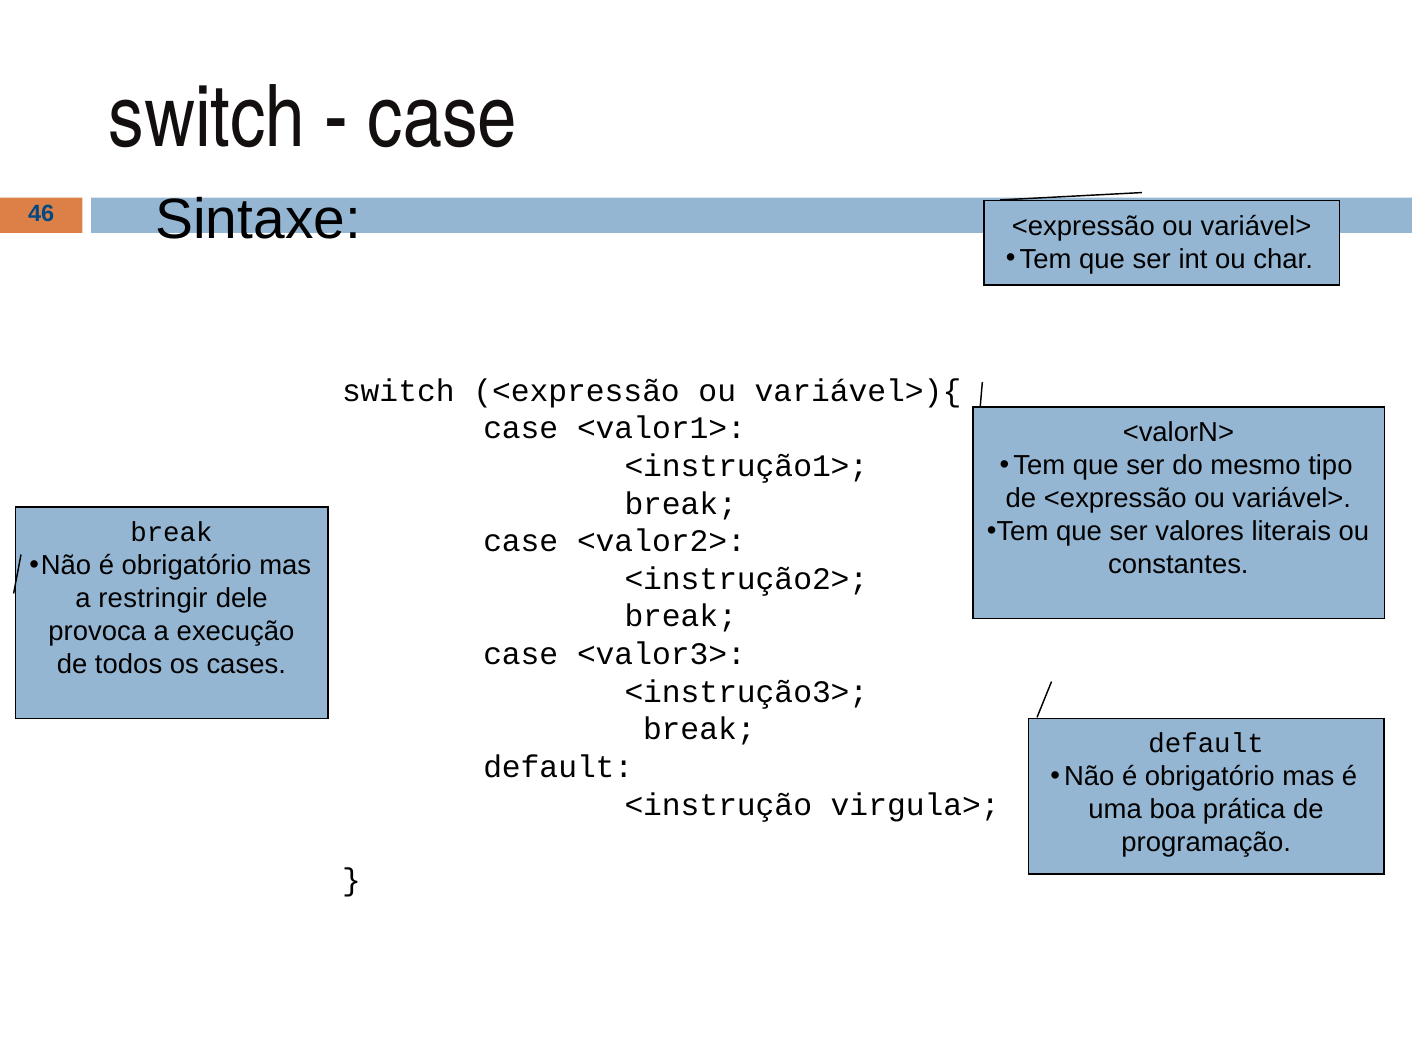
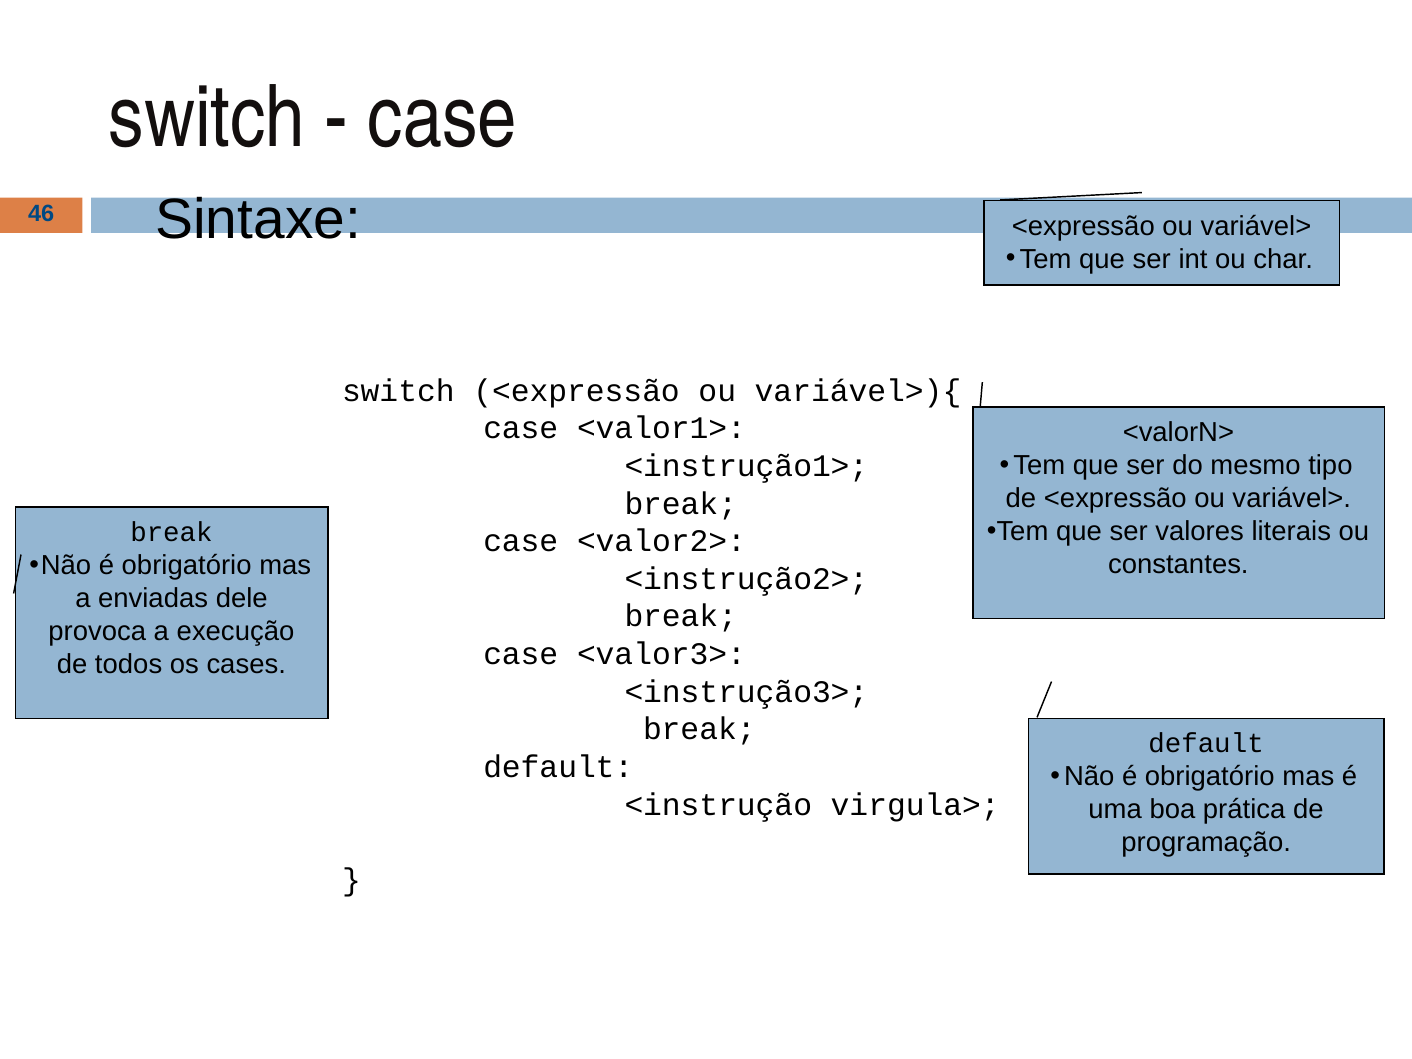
restringir: restringir -> enviadas (153, 599)
